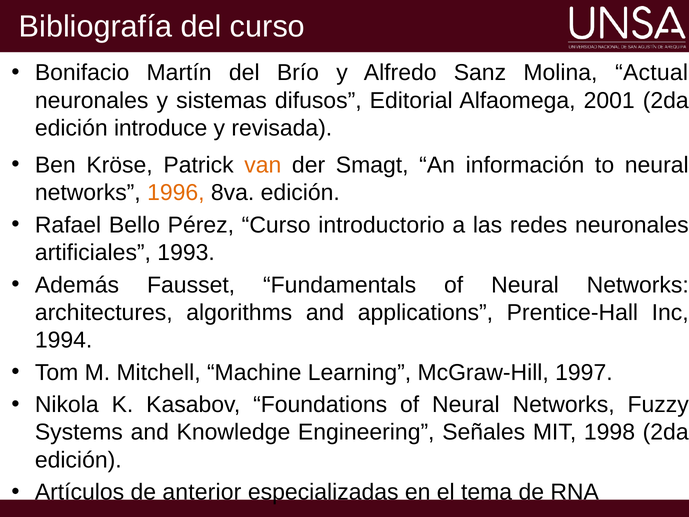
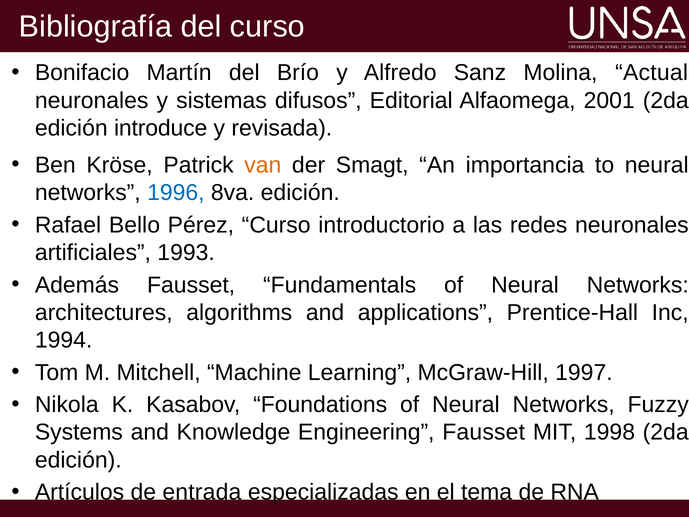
información: información -> importancia (525, 165)
1996 colour: orange -> blue (176, 193)
Engineering Señales: Señales -> Fausset (484, 432)
anterior: anterior -> entrada (202, 492)
